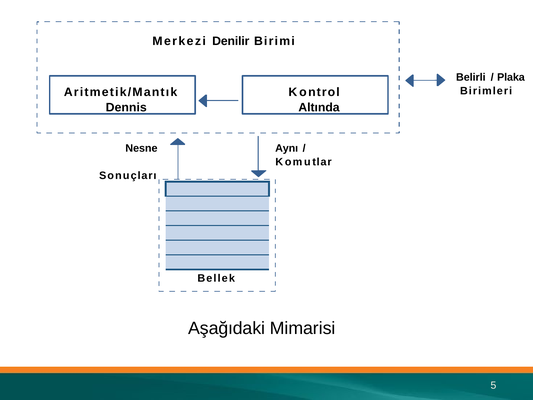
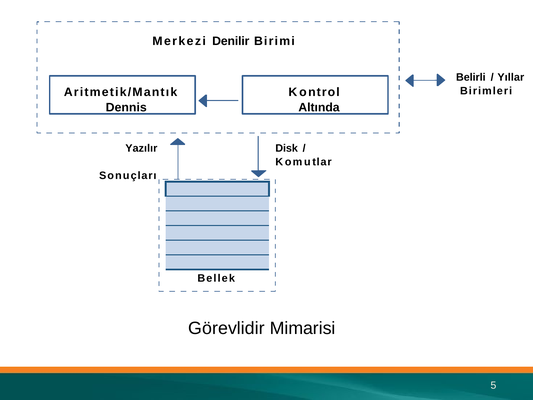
Plaka: Plaka -> Yıllar (511, 77)
Nesne: Nesne -> Yazılır (141, 148)
Aynı: Aynı -> Disk (287, 148)
Aşağıdaki: Aşağıdaki -> Görevlidir (227, 328)
